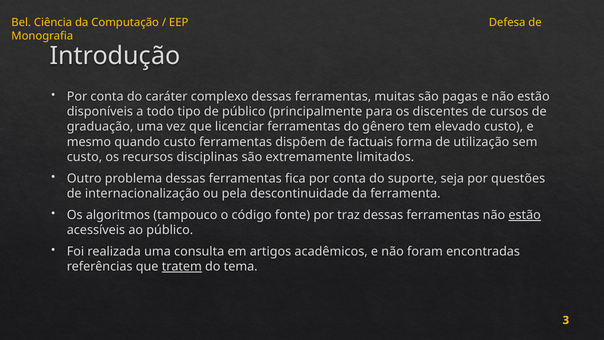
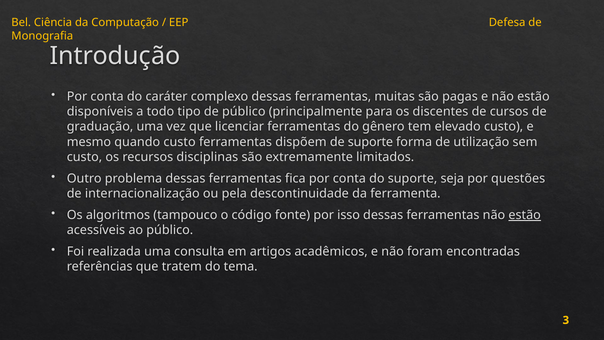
de factuais: factuais -> suporte (370, 142)
traz: traz -> isso (349, 215)
tratem underline: present -> none (182, 266)
